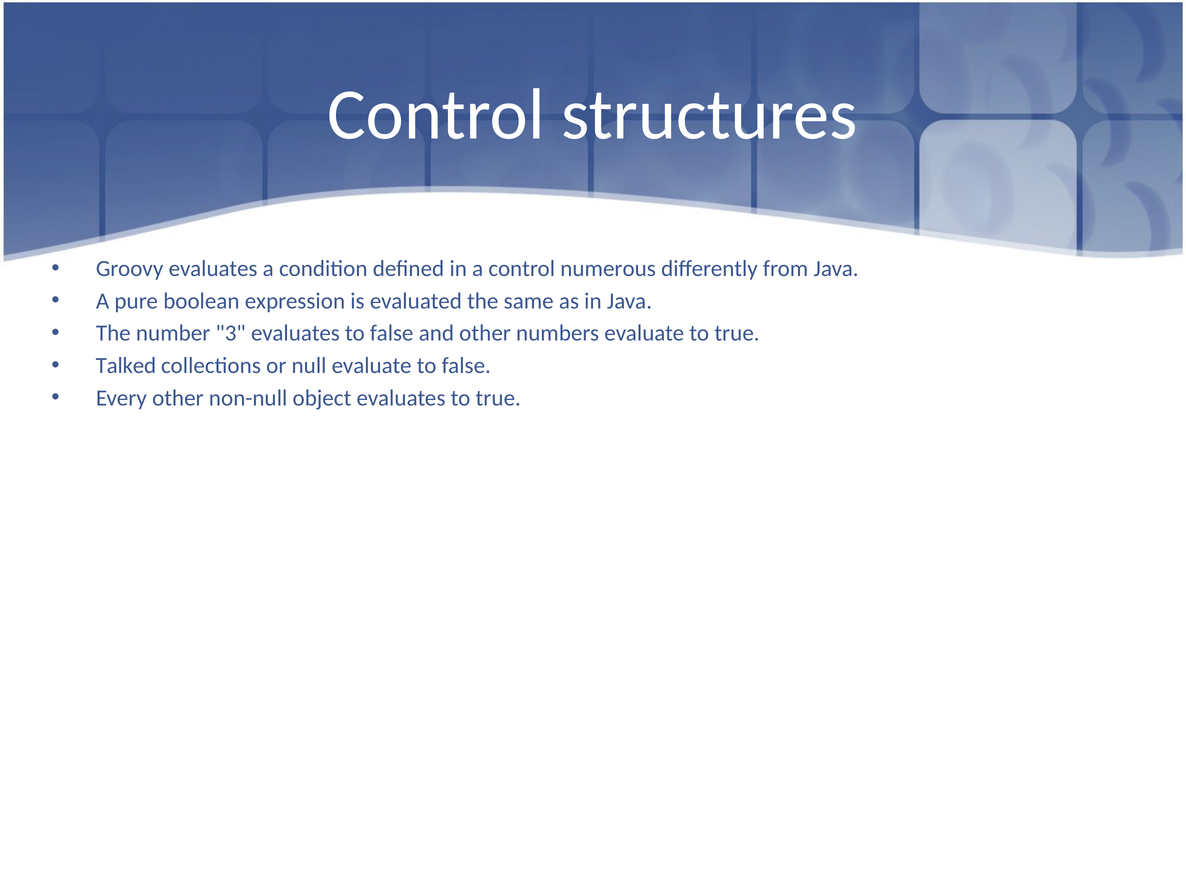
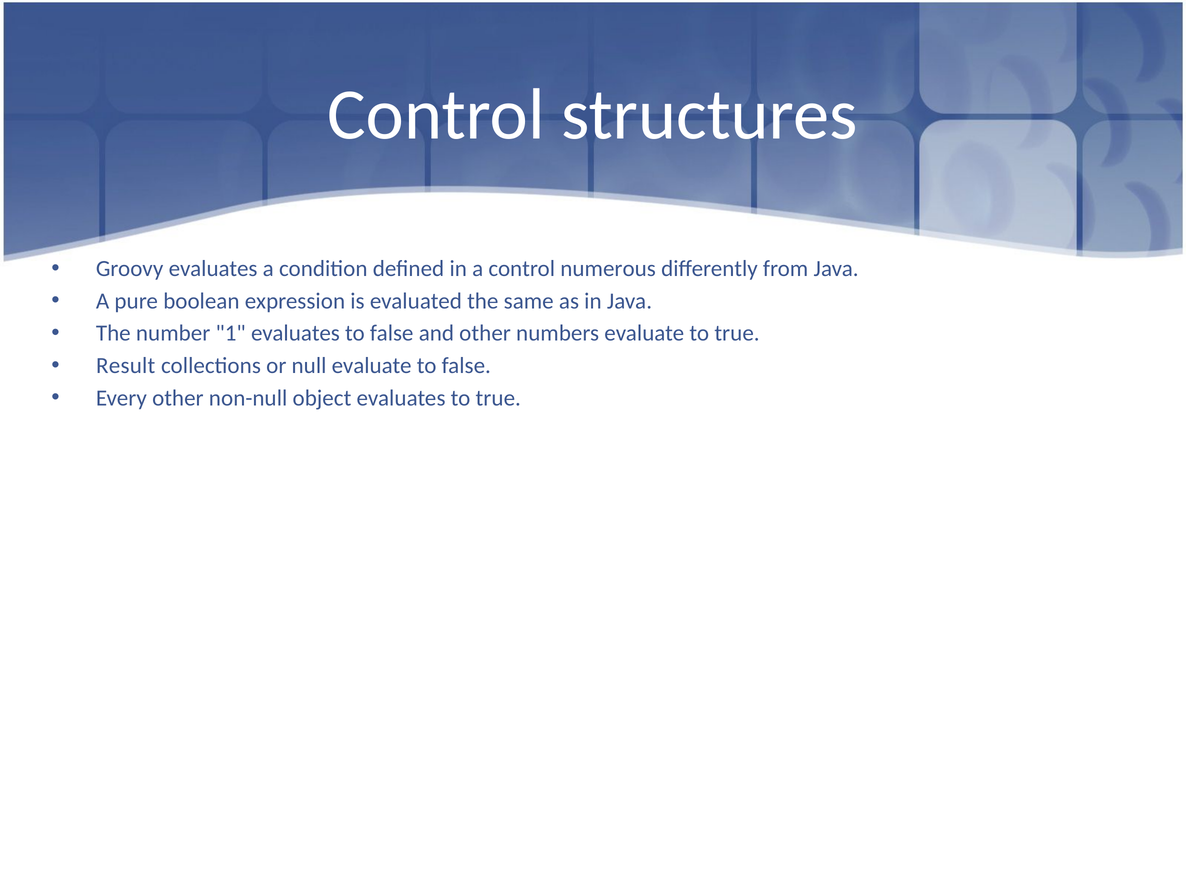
3: 3 -> 1 (231, 333)
Talked: Talked -> Result (126, 365)
